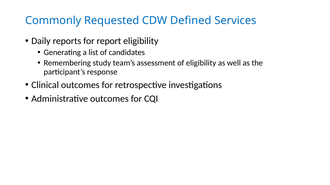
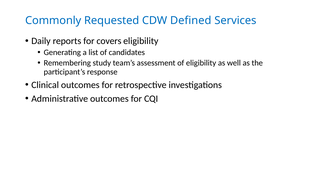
report: report -> covers (109, 41)
